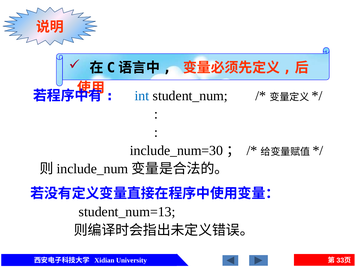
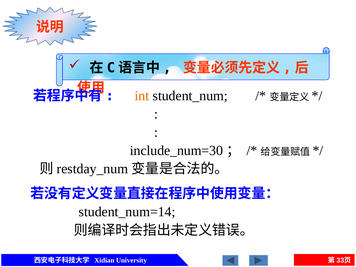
int colour: blue -> orange (142, 96)
include_num: include_num -> restday_num (92, 169)
student_num=13: student_num=13 -> student_num=14 (127, 212)
